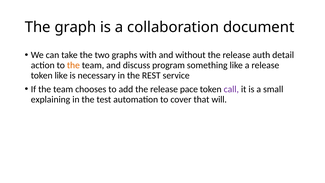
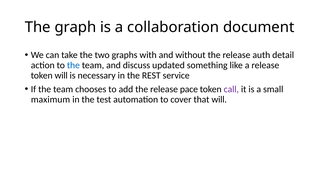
the colour: orange -> blue (73, 65)
program: program -> updated (168, 65)
token like: like -> will (61, 75)
explaining: explaining -> maximum (50, 99)
